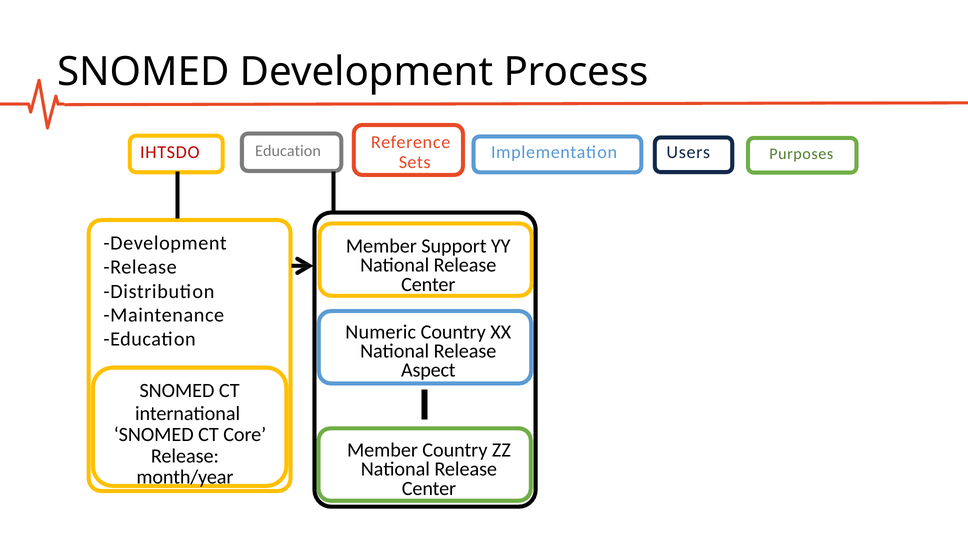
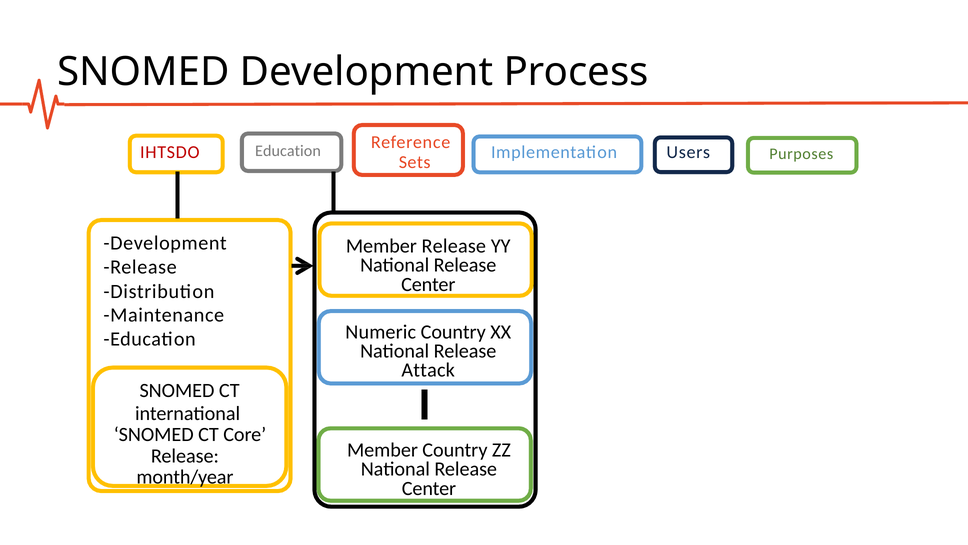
Member Support: Support -> Release (454, 246)
Aspect: Aspect -> Attack (428, 370)
